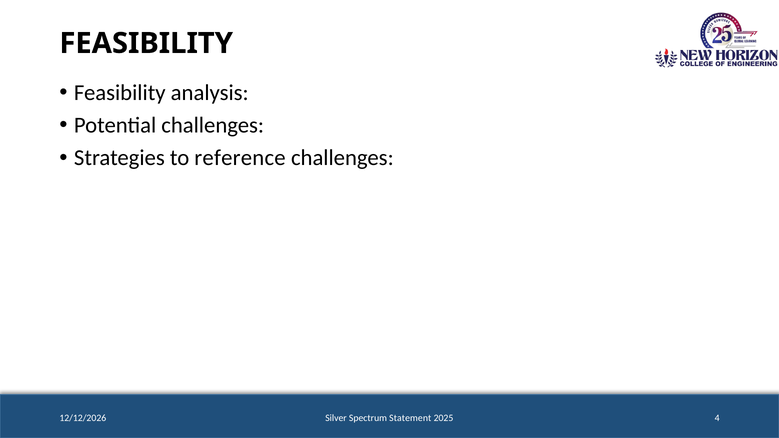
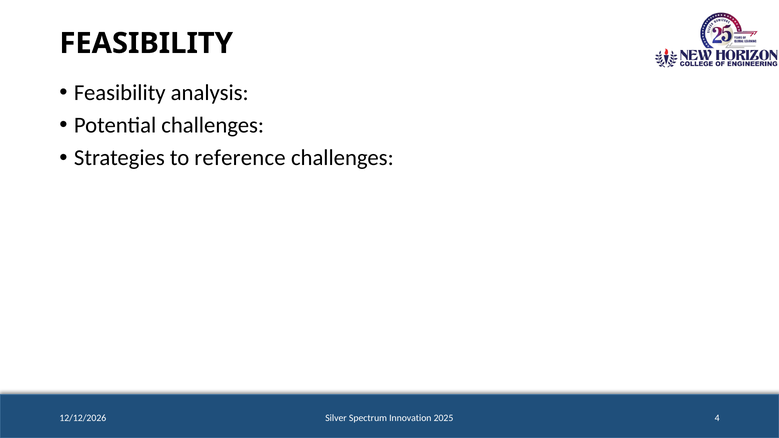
Statement: Statement -> Innovation (410, 418)
